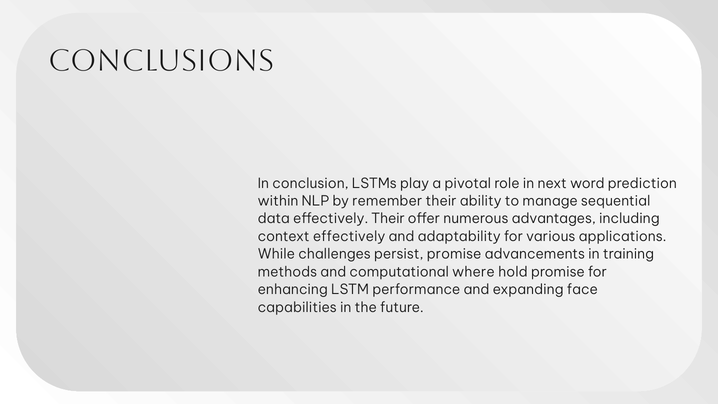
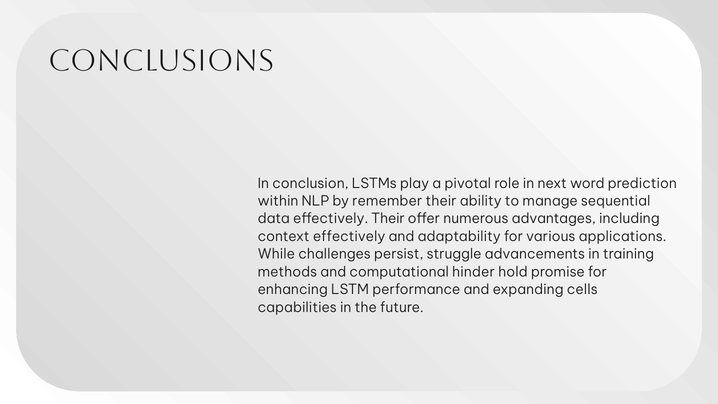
persist promise: promise -> struggle (454, 254)
where: where -> hinder (473, 272)
face: face -> cells (582, 290)
